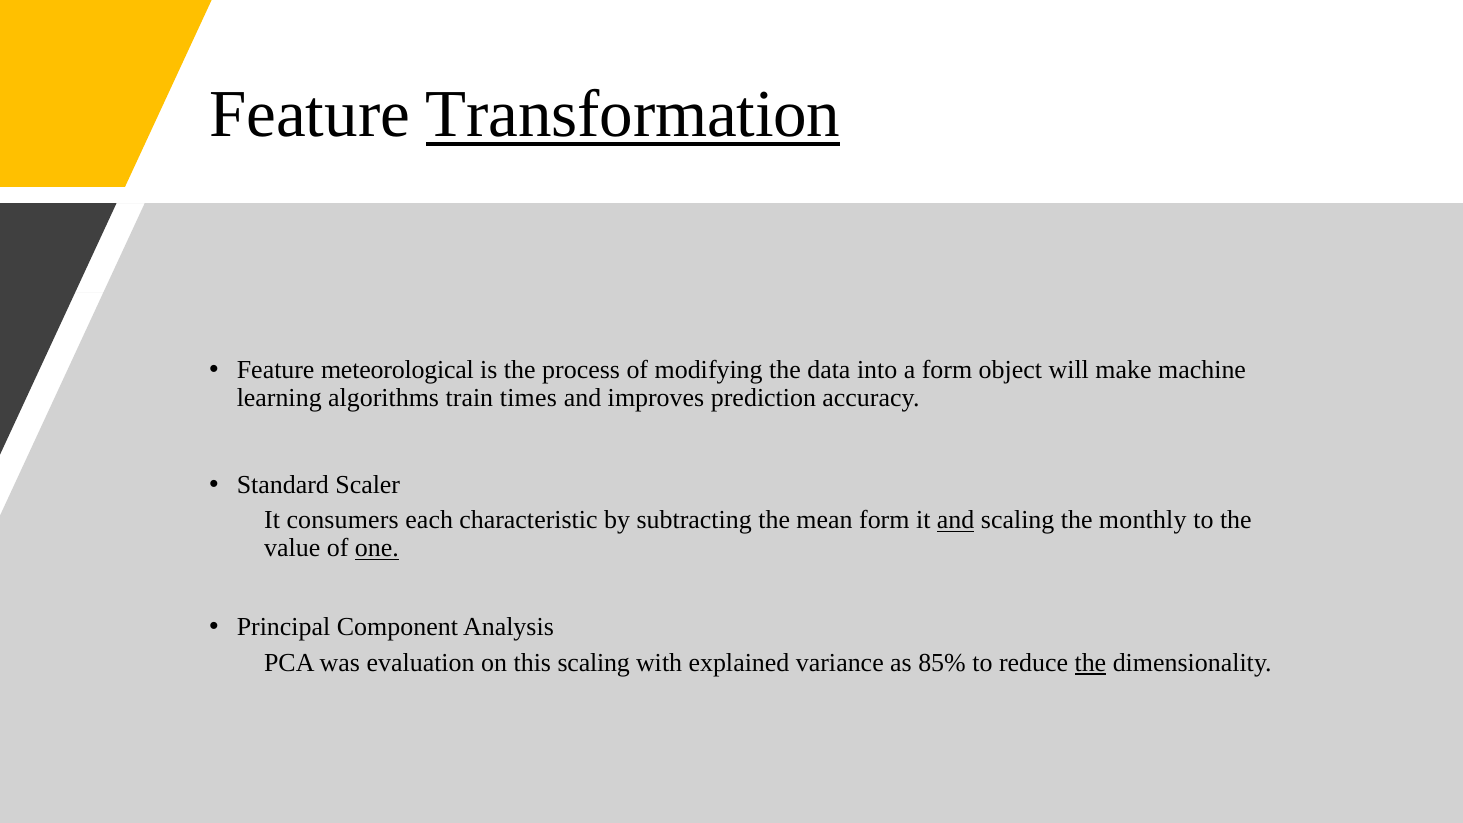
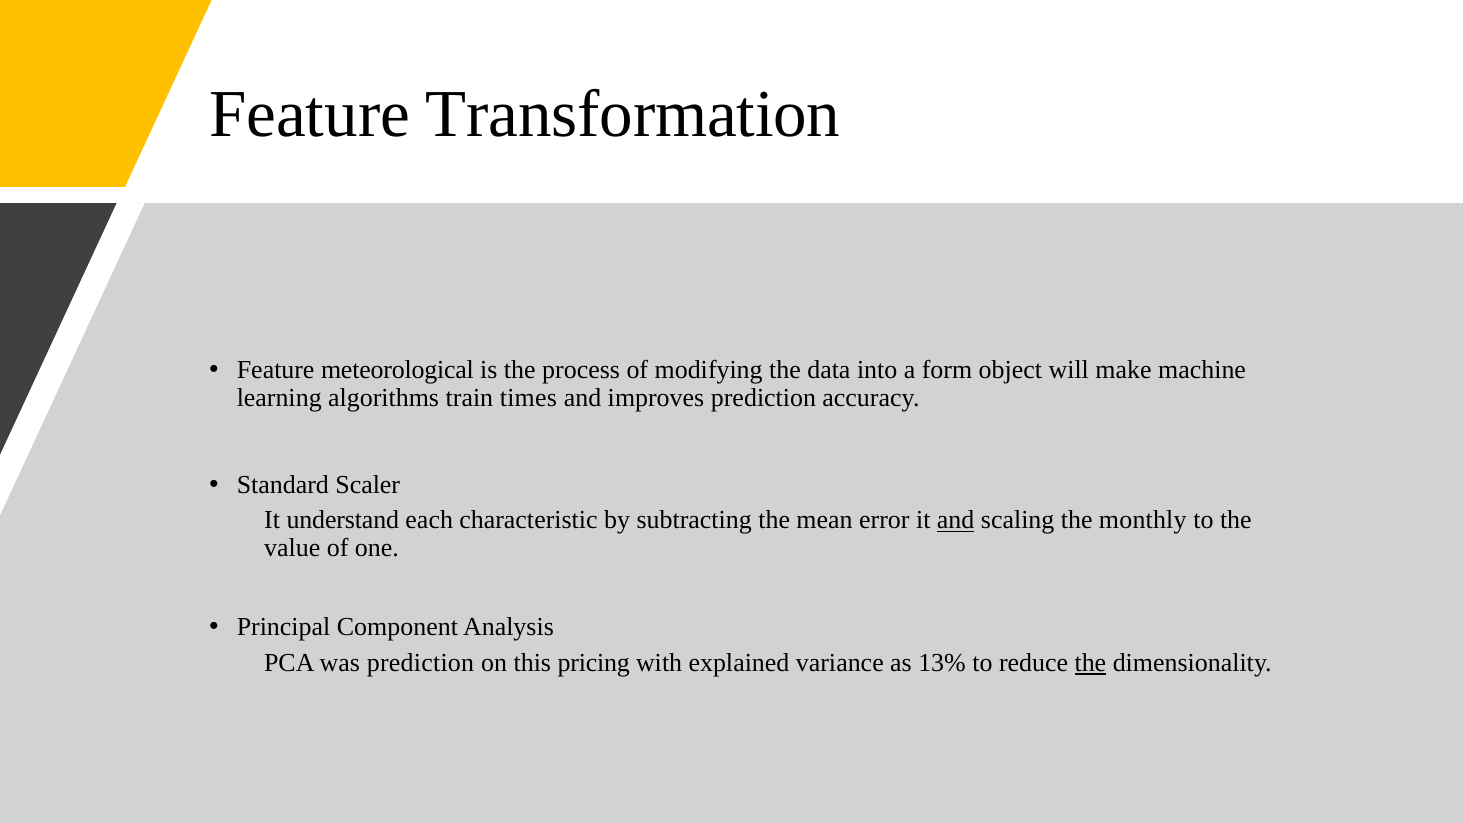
Transformation underline: present -> none (633, 115)
consumers: consumers -> understand (343, 520)
mean form: form -> error (884, 520)
one underline: present -> none (377, 548)
was evaluation: evaluation -> prediction (420, 663)
this scaling: scaling -> pricing (594, 663)
85%: 85% -> 13% (942, 663)
